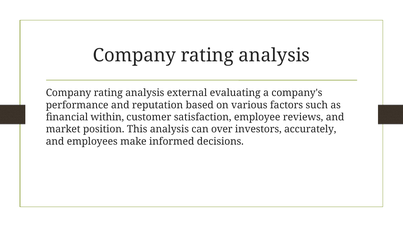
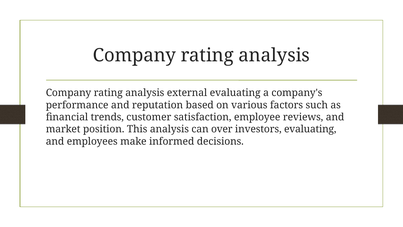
within: within -> trends (107, 117)
investors accurately: accurately -> evaluating (310, 129)
